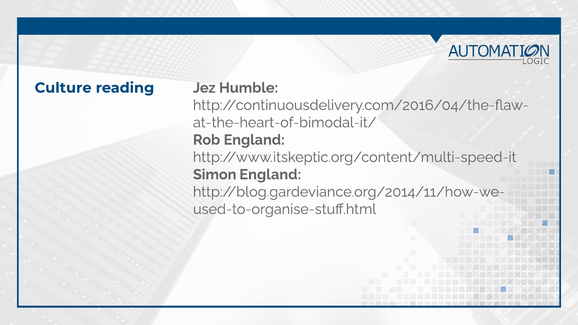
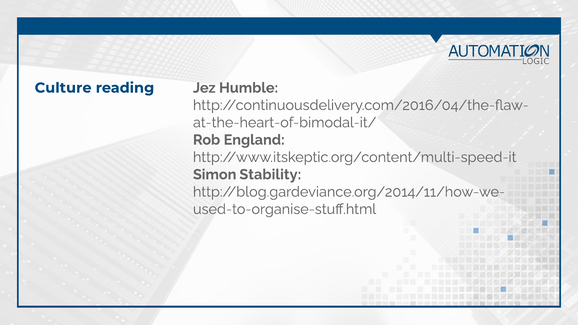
Simon England: England -> Stability (270, 175)
